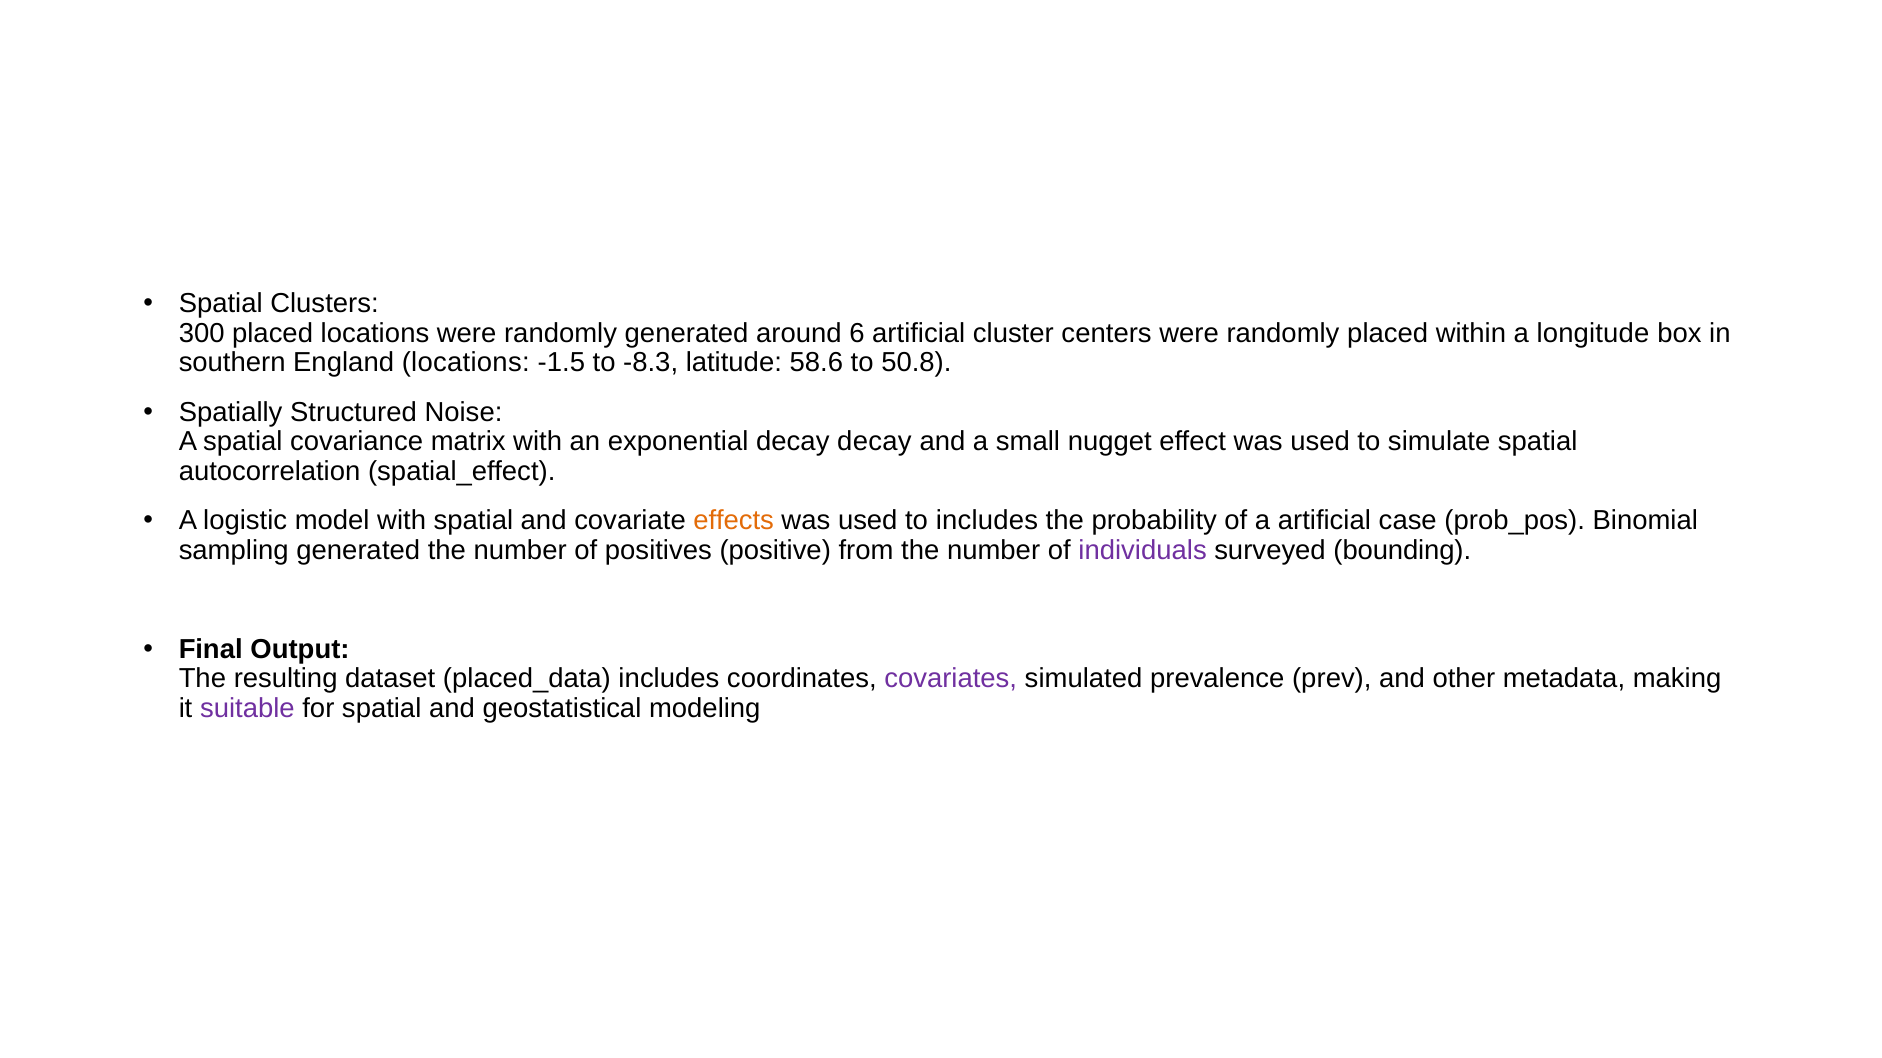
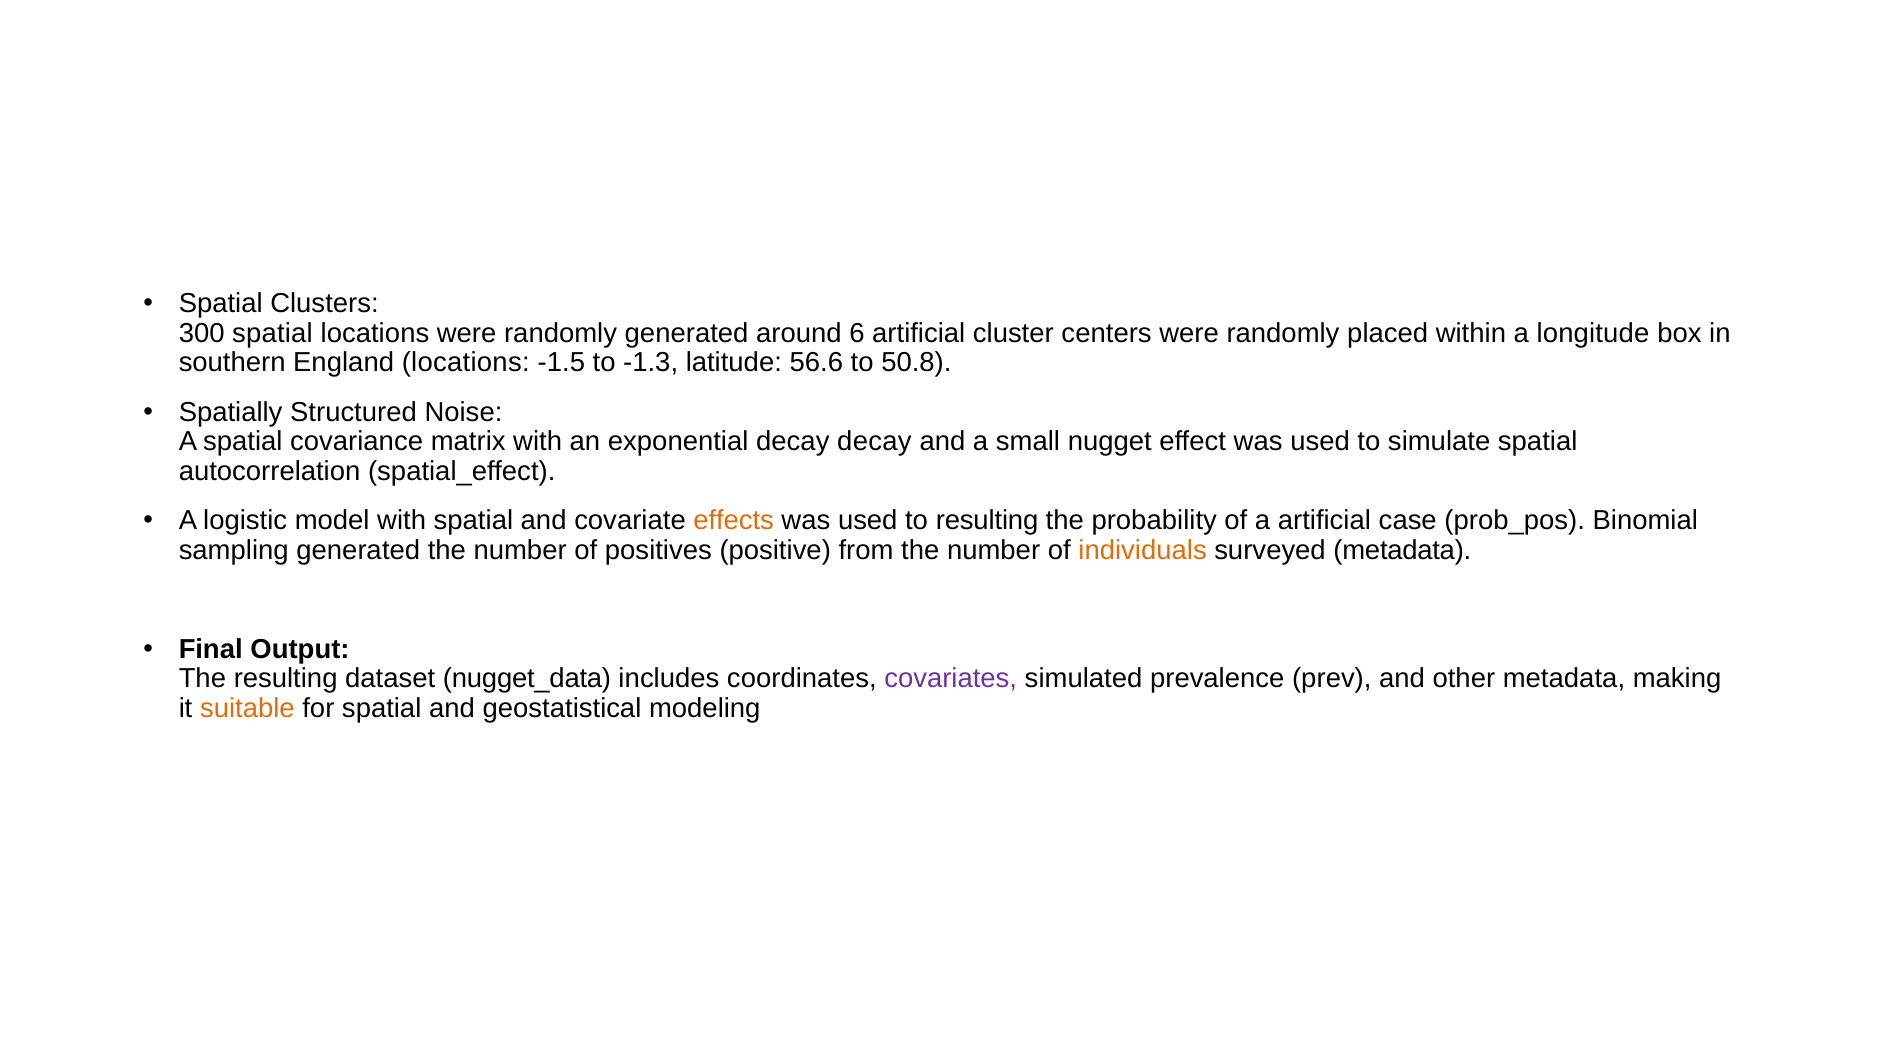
300 placed: placed -> spatial (272, 333)
-8.3: -8.3 -> -1.3 (651, 363)
58.6: 58.6 -> 56.6 (816, 363)
to includes: includes -> resulting (987, 521)
individuals colour: purple -> orange (1143, 551)
surveyed bounding: bounding -> metadata (1402, 551)
placed_data: placed_data -> nugget_data (527, 679)
suitable colour: purple -> orange (247, 709)
